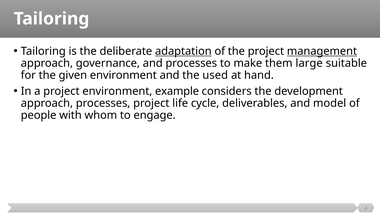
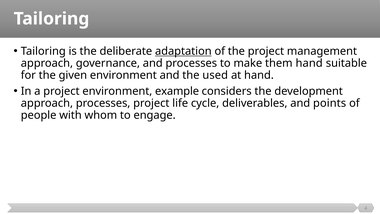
management underline: present -> none (322, 51)
them large: large -> hand (309, 63)
model: model -> points (330, 103)
